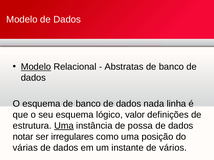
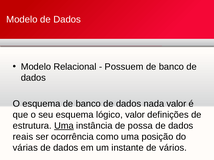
Modelo underline: present -> none (36, 67)
Abstratas: Abstratas -> Possuem (124, 67)
nada linha: linha -> valor (176, 104)
notar: notar -> reais (23, 137)
irregulares: irregulares -> ocorrência (72, 137)
